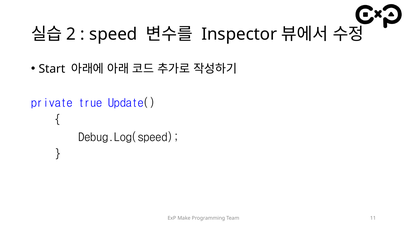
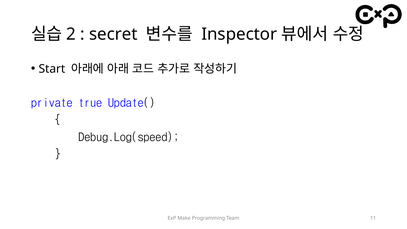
speed: speed -> secret (113, 34)
